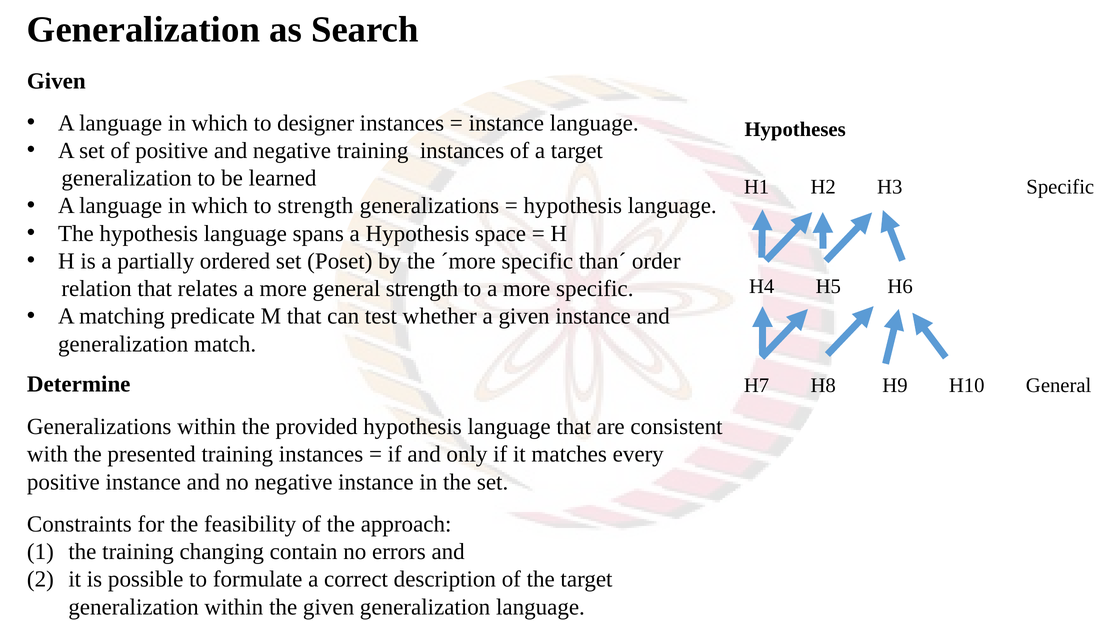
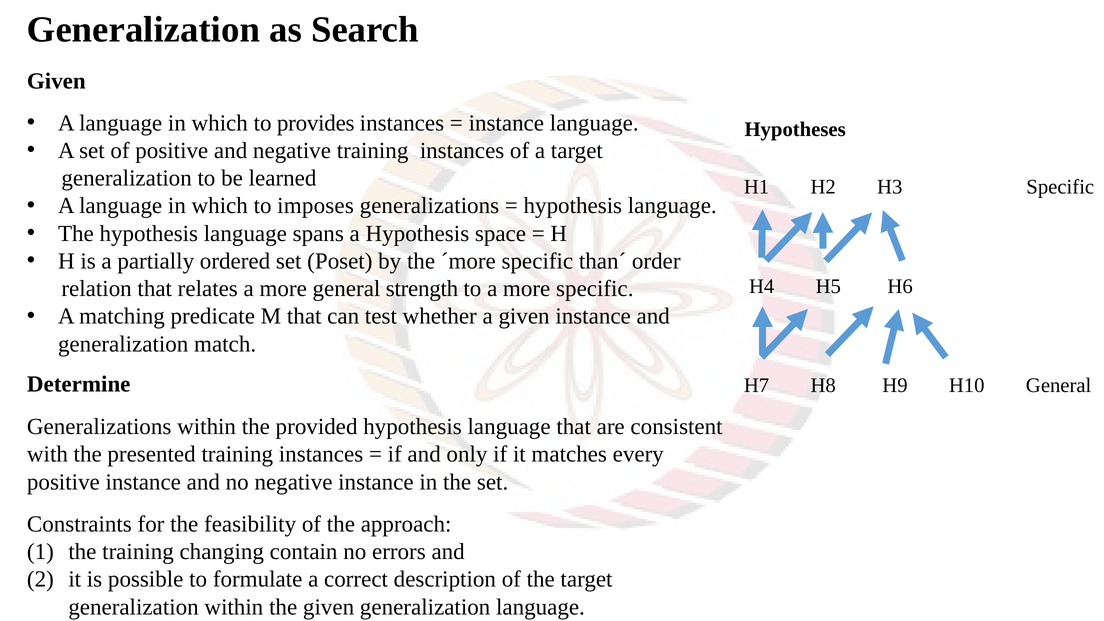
designer: designer -> provides (316, 123)
to strength: strength -> imposes (316, 206)
